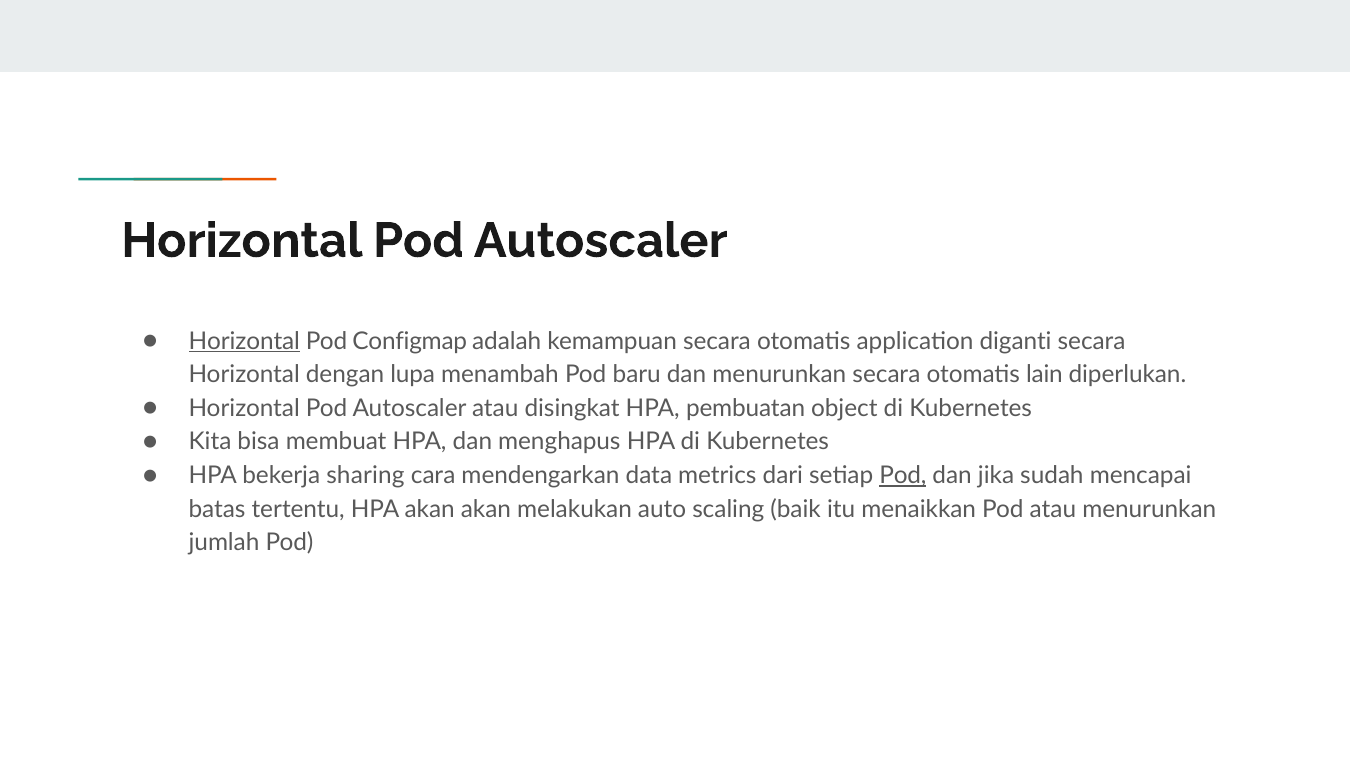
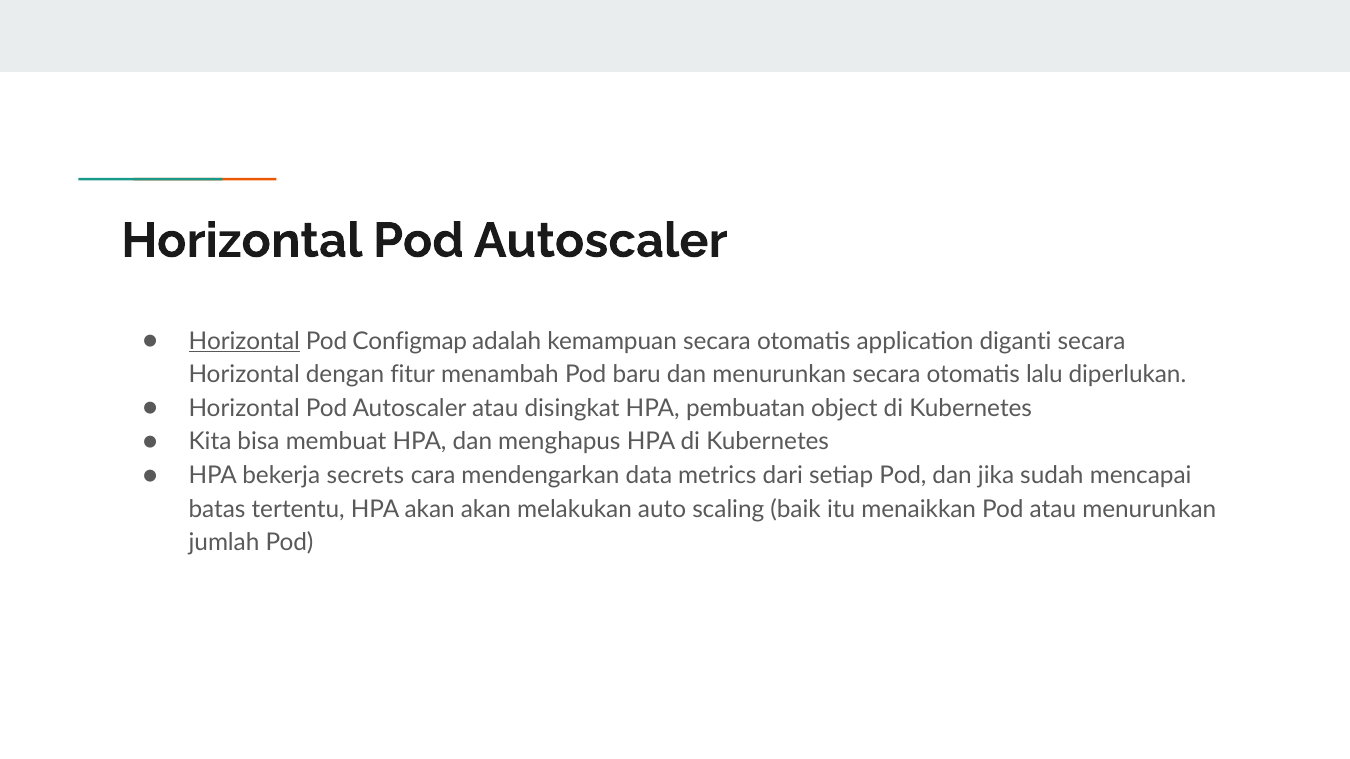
lupa: lupa -> fitur (413, 375)
lain: lain -> lalu (1044, 375)
sharing: sharing -> secrets (365, 476)
Pod underline: present -> none (903, 476)
